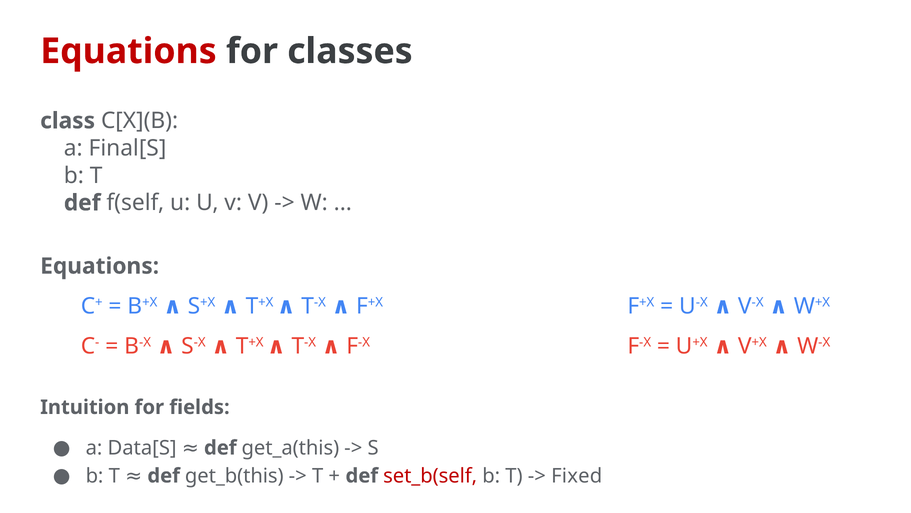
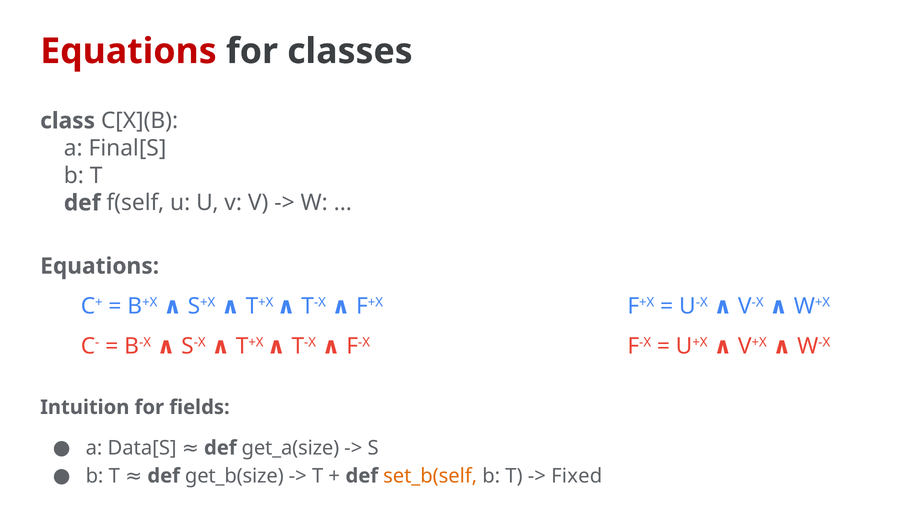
get_a(this: get_a(this -> get_a(size (290, 447)
get_b(this: get_b(this -> get_b(size (234, 475)
set_b(self colour: red -> orange (430, 475)
